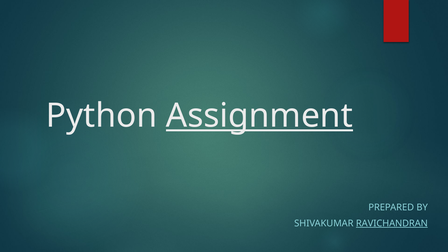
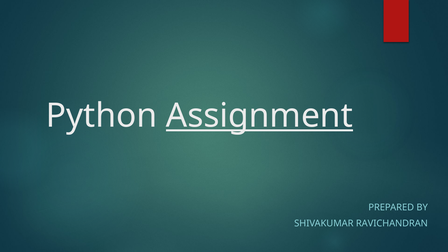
RAVICHANDRAN underline: present -> none (392, 223)
